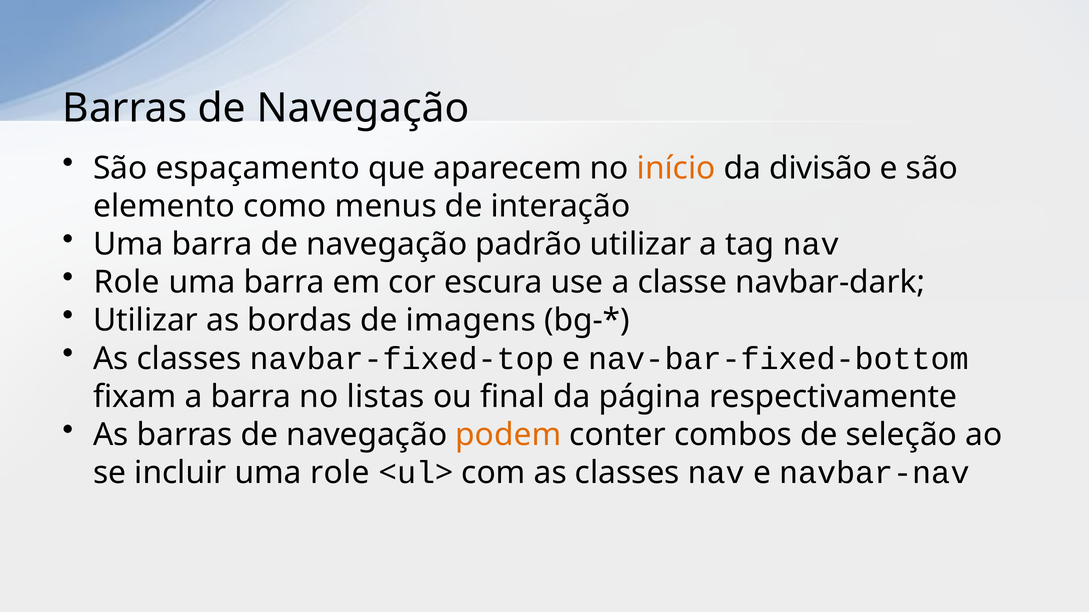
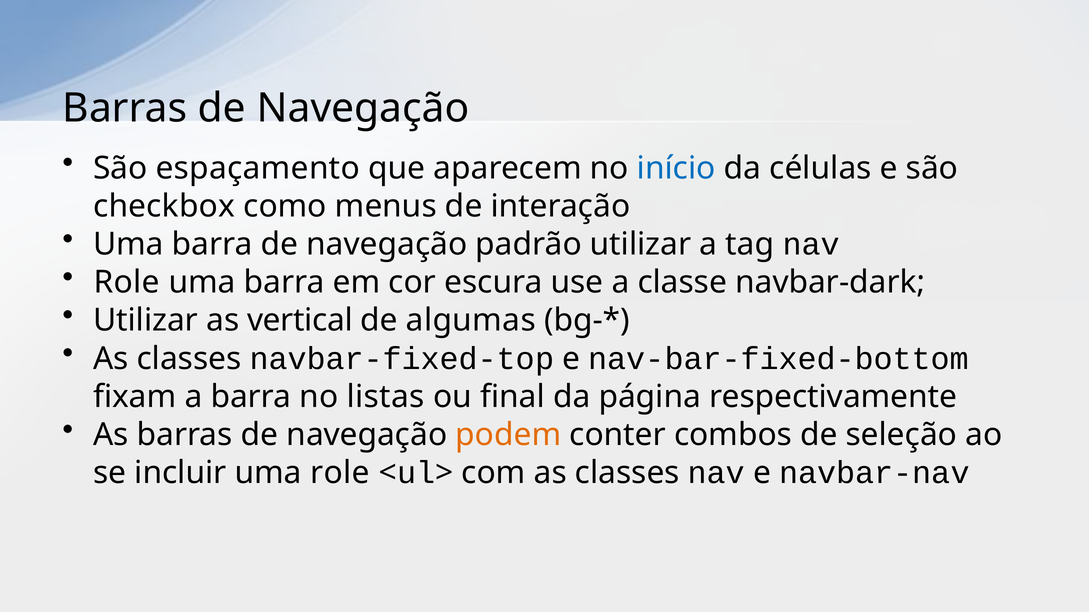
início colour: orange -> blue (676, 168)
divisão: divisão -> células (820, 168)
elemento: elemento -> checkbox (164, 206)
bordas: bordas -> vertical (300, 321)
imagens: imagens -> algumas (471, 321)
